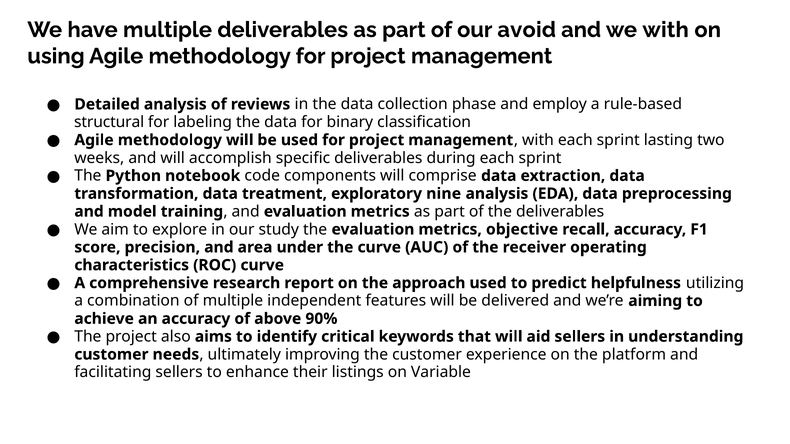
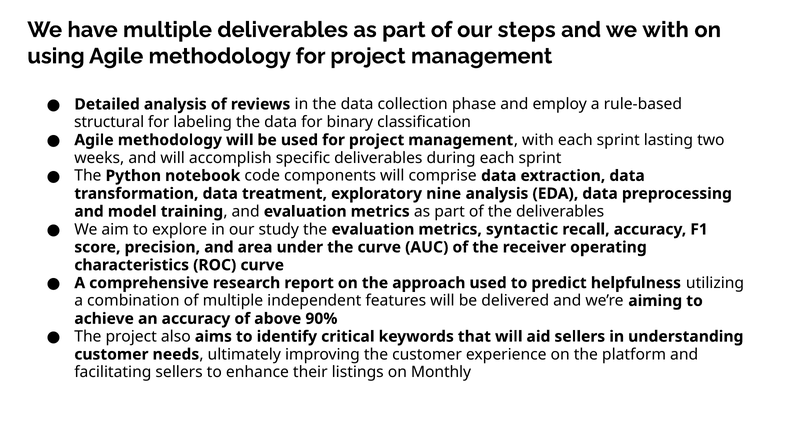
avoid: avoid -> steps (527, 30)
objective: objective -> syntactic (522, 230)
Variable: Variable -> Monthly (441, 373)
